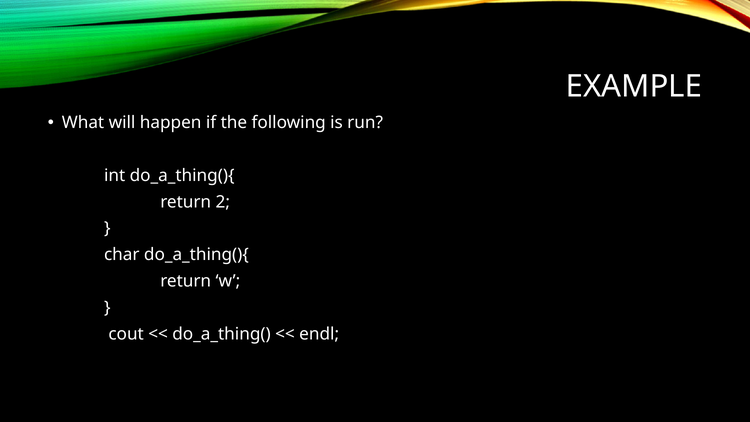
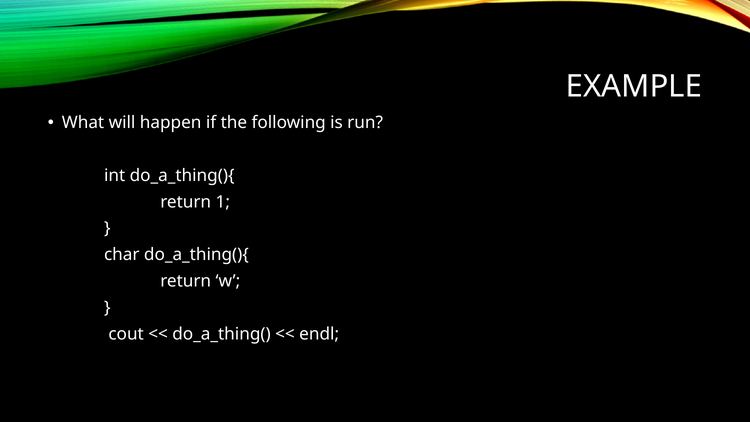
2: 2 -> 1 (223, 202)
